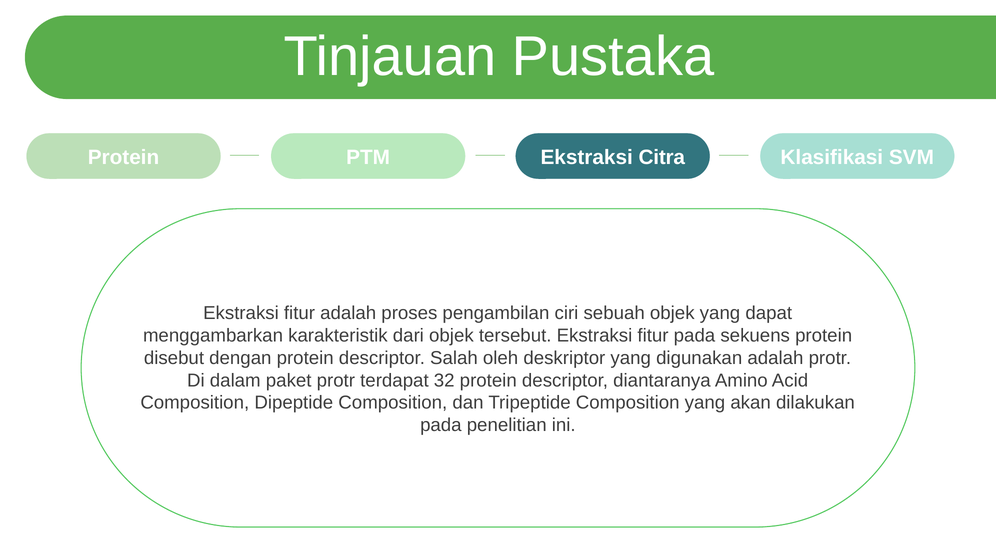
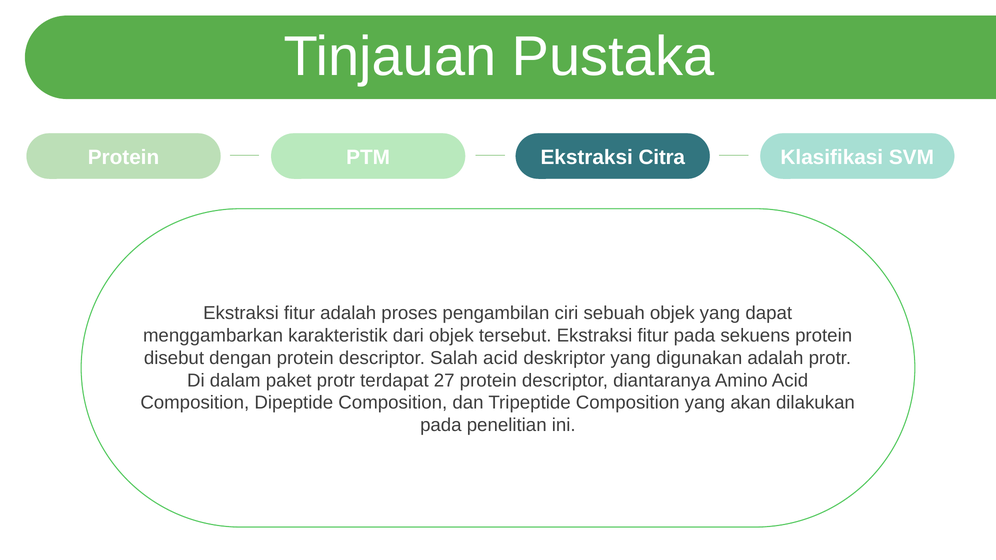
Salah oleh: oleh -> acid (500, 358)
32: 32 -> 27 (444, 381)
